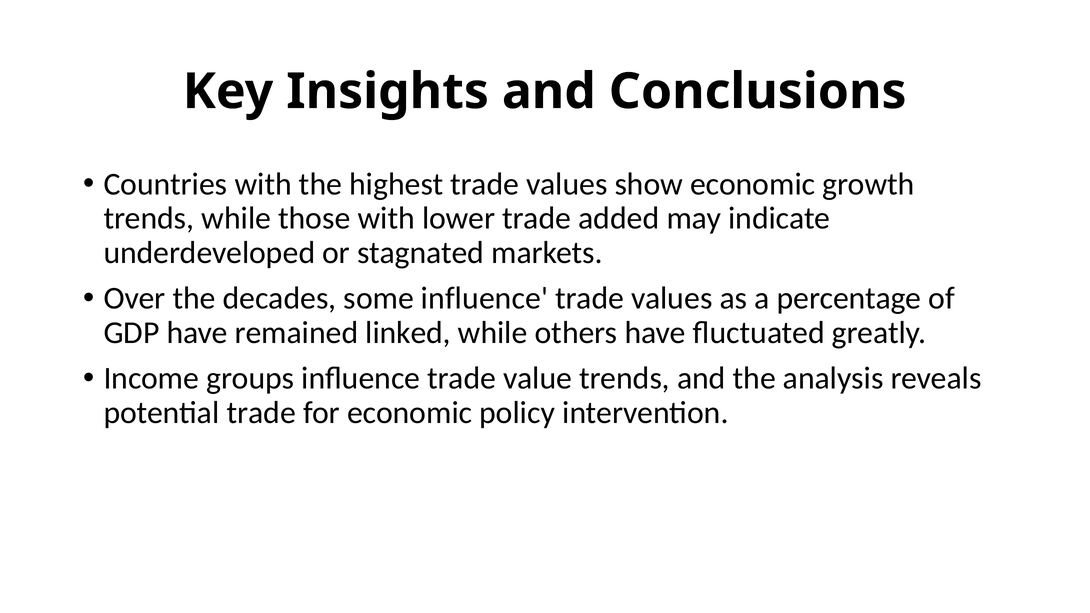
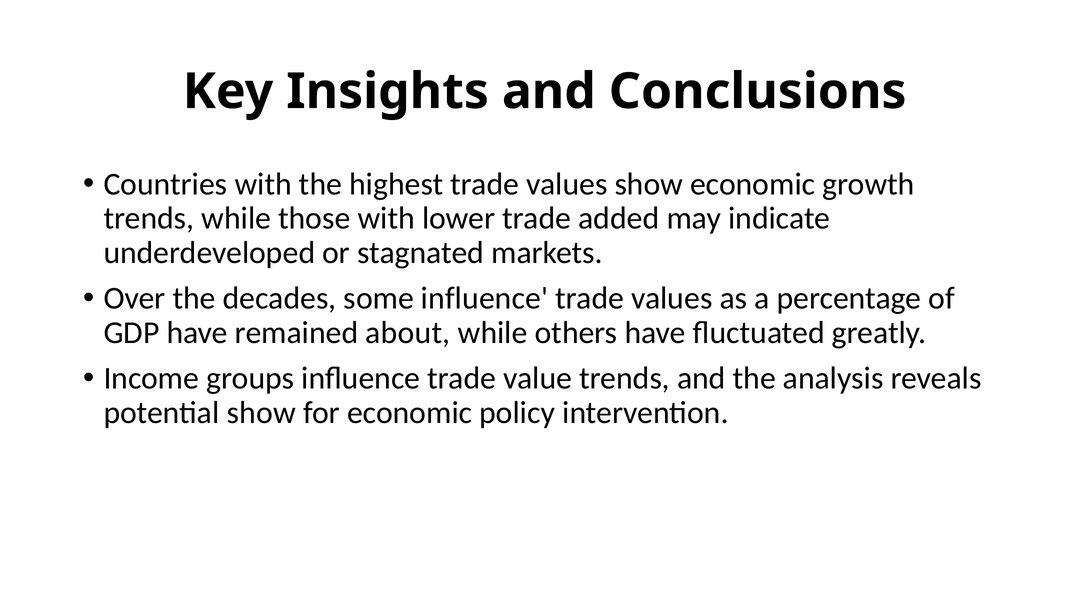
linked: linked -> about (408, 333)
potential trade: trade -> show (261, 413)
